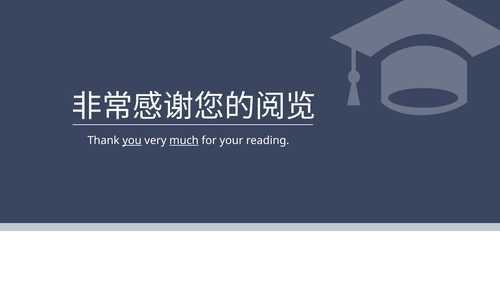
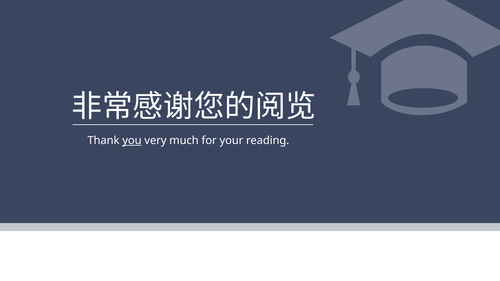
much underline: present -> none (184, 141)
